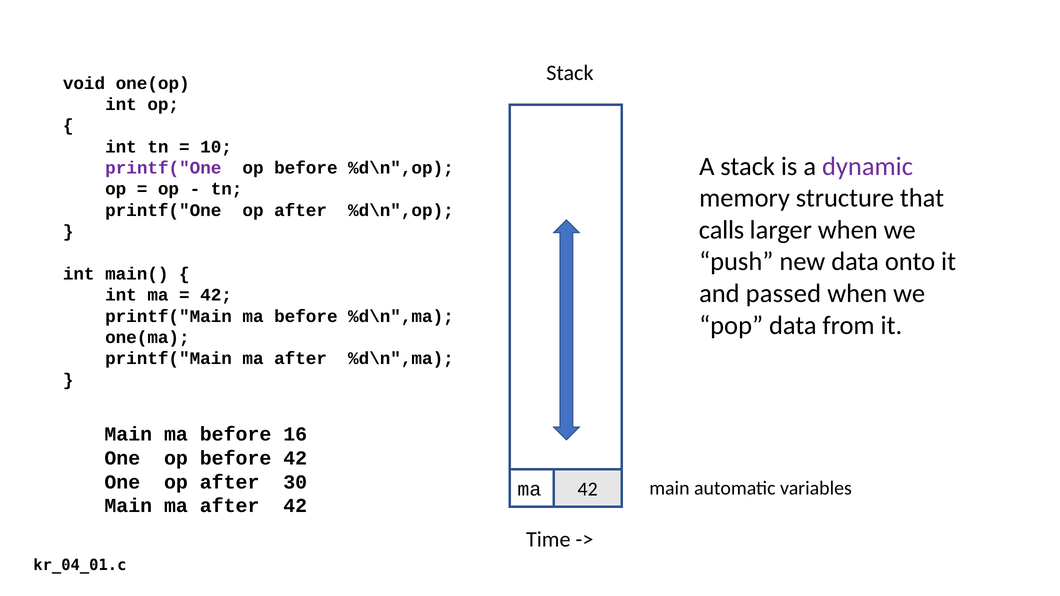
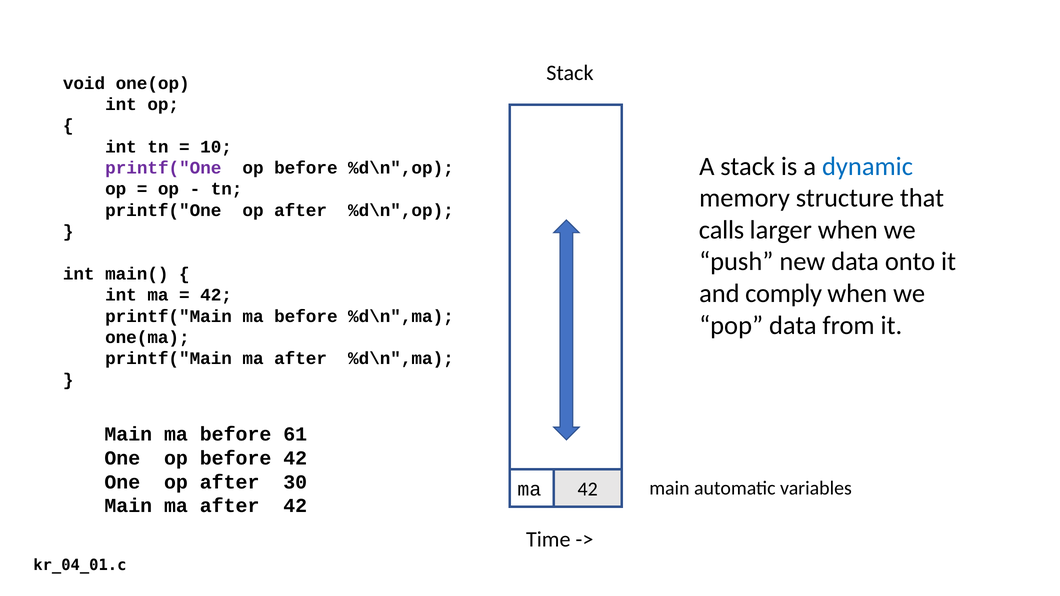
dynamic colour: purple -> blue (868, 166)
passed: passed -> comply (784, 294)
16: 16 -> 61 (295, 434)
